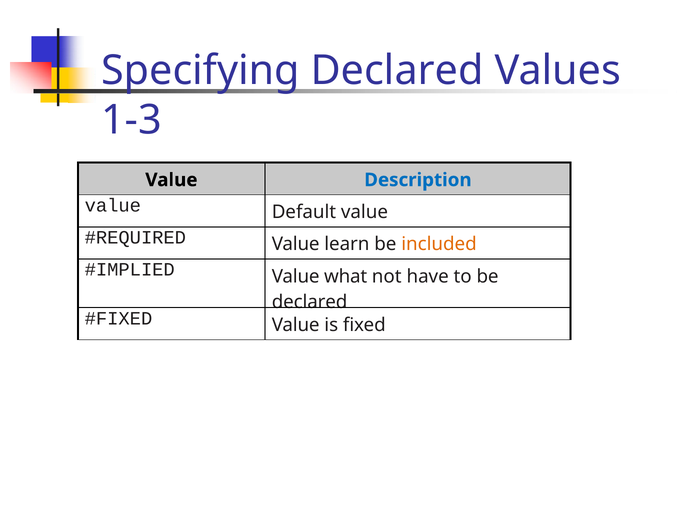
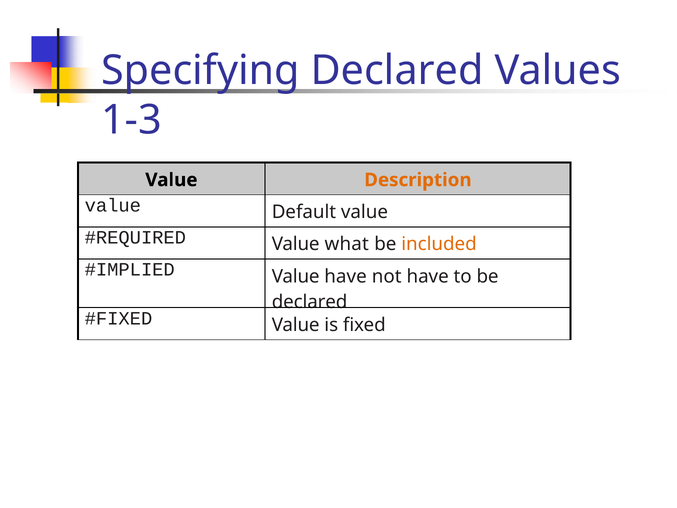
Description colour: blue -> orange (418, 180)
learn: learn -> what (347, 244)
Value what: what -> have (346, 276)
